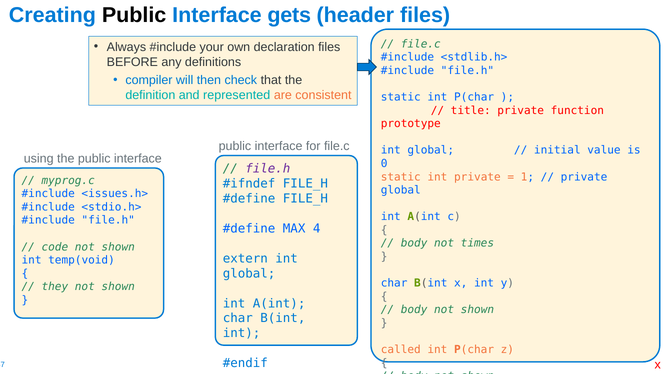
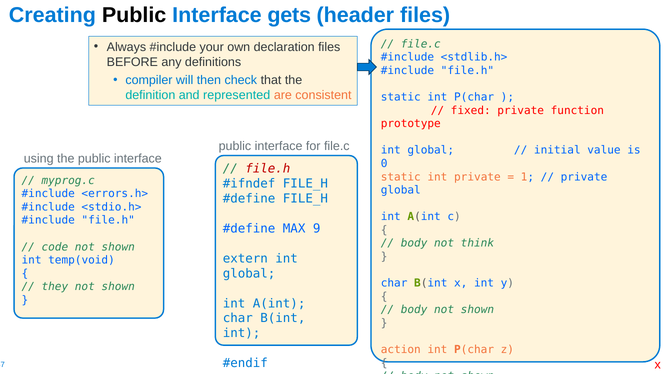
title: title -> fixed (471, 111)
file.h colour: purple -> red (268, 169)
<issues.h>: <issues.h> -> <errors.h> (115, 194)
4: 4 -> 9 (317, 229)
times: times -> think (477, 244)
called: called -> action (401, 350)
